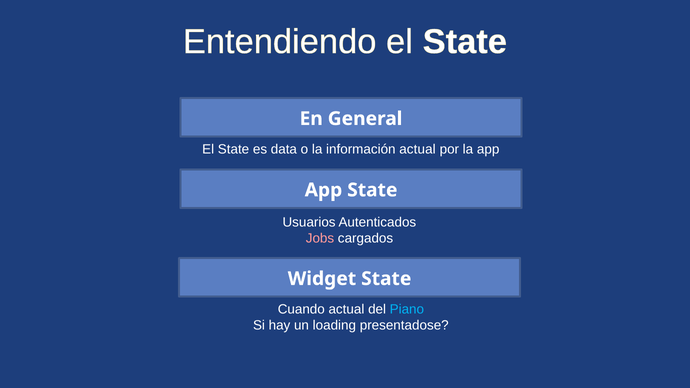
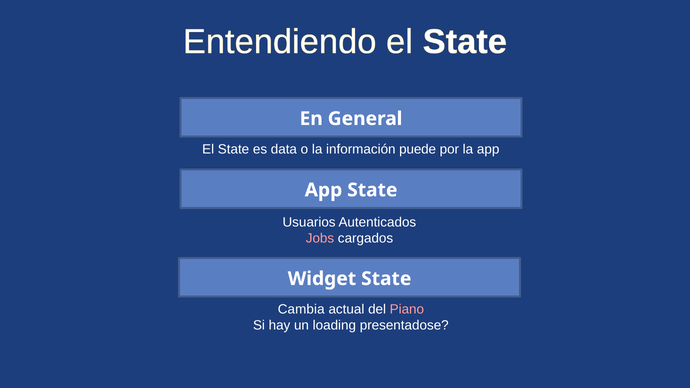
información actual: actual -> puede (418, 149)
Cuando: Cuando -> Cambia (301, 309)
Piano colour: light blue -> pink (407, 309)
